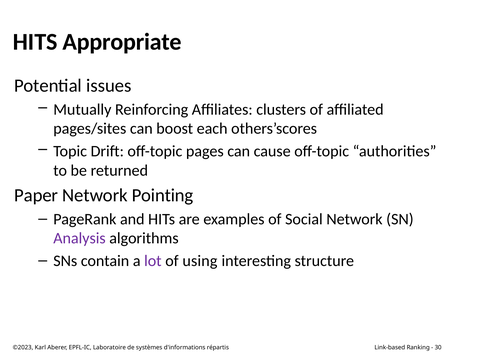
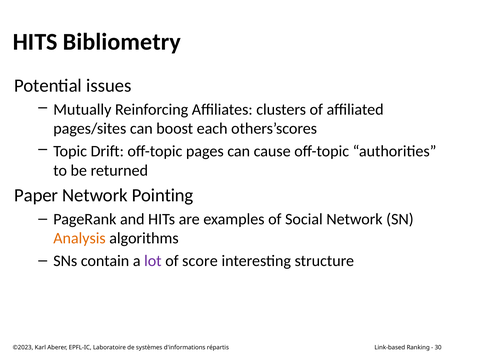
Appropriate: Appropriate -> Bibliometry (122, 42)
Analysis colour: purple -> orange (80, 238)
using: using -> score (200, 261)
